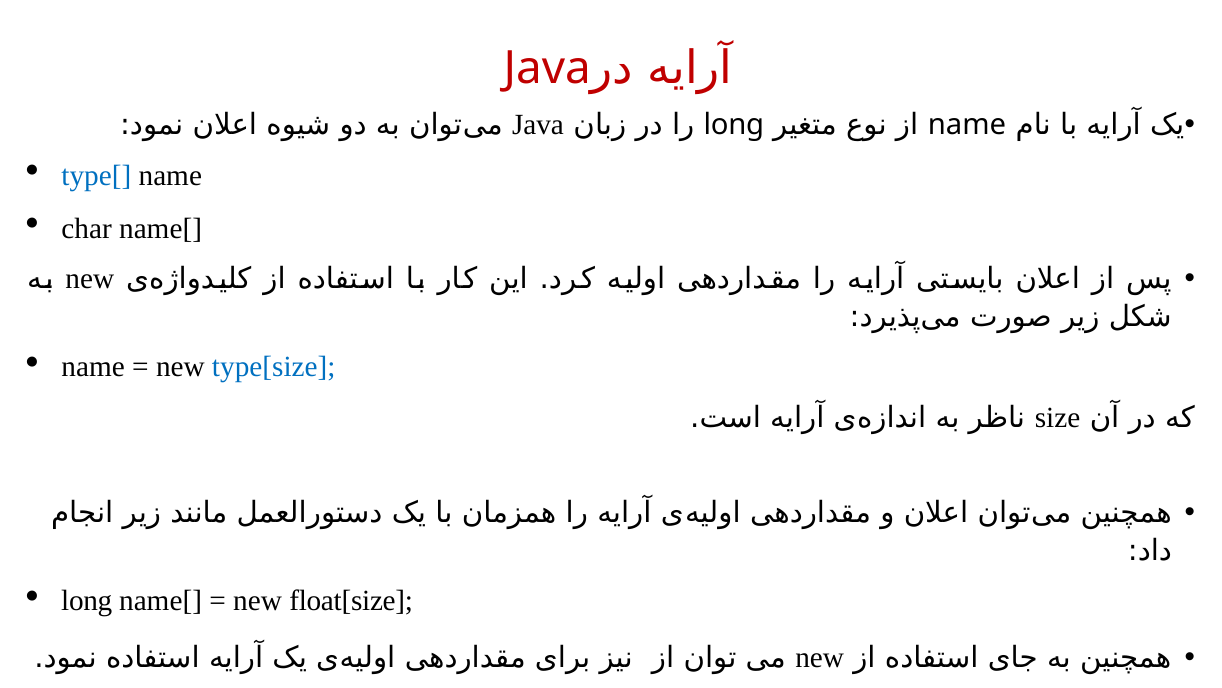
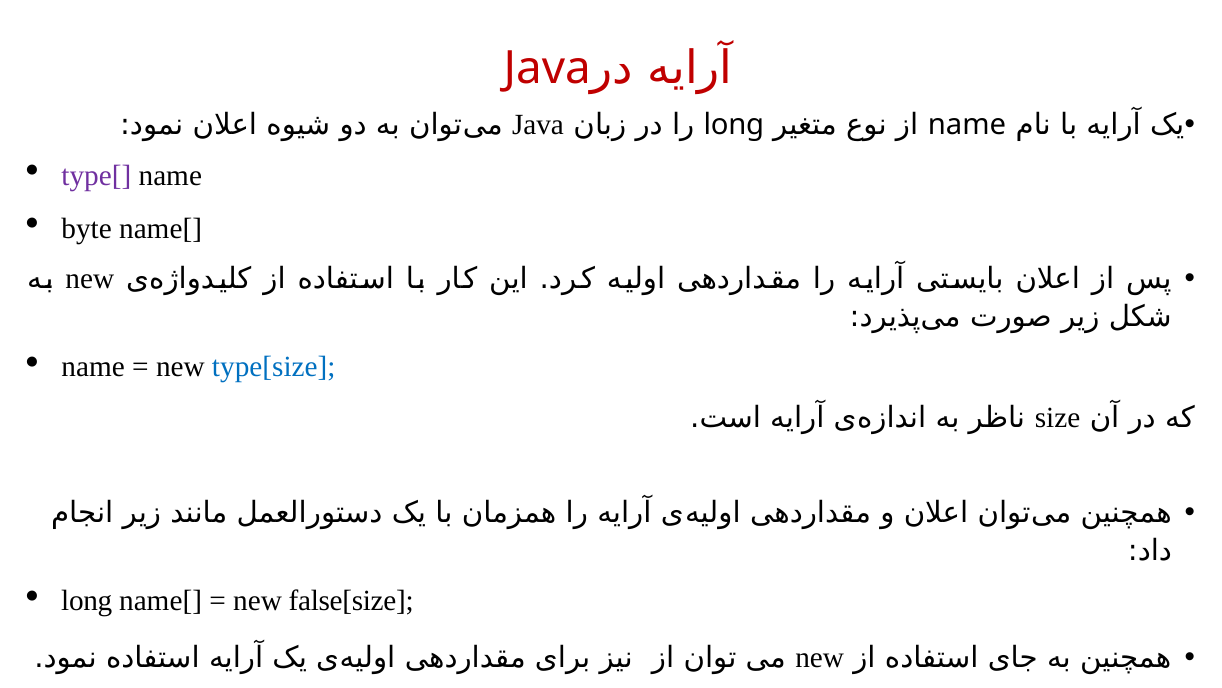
type[ colour: blue -> purple (96, 175)
char: char -> byte (87, 228)
float[size: float[size -> false[size (351, 601)
